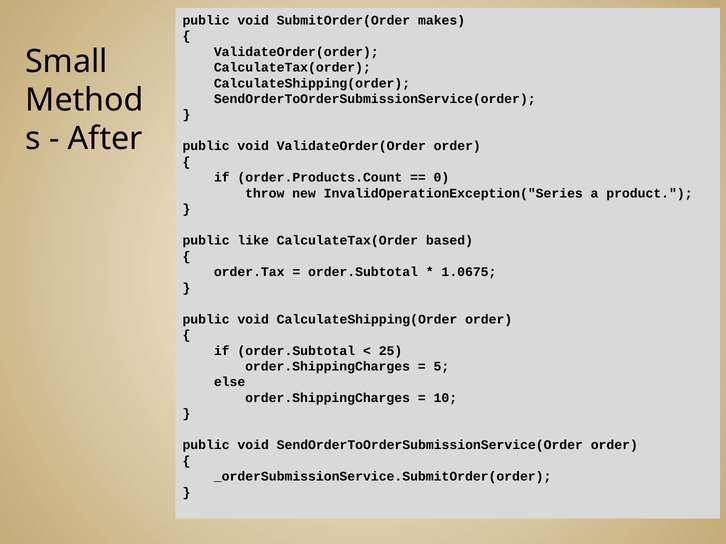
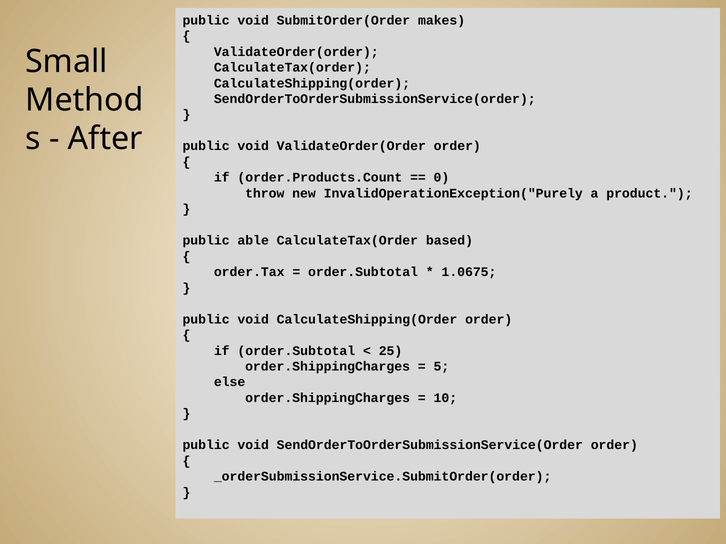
InvalidOperationException("Series: InvalidOperationException("Series -> InvalidOperationException("Purely (453, 194)
like: like -> able (253, 241)
